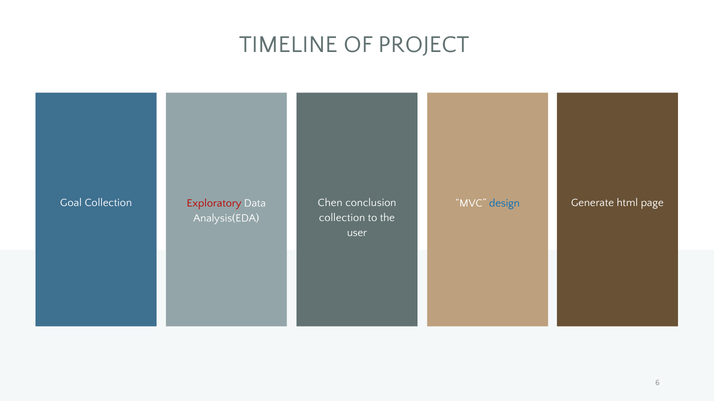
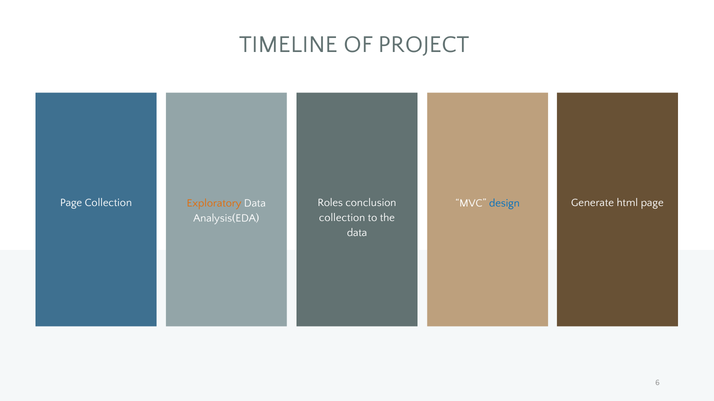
Goal: Goal -> Page (71, 203)
Exploratory colour: red -> orange (214, 204)
Chen: Chen -> Roles (330, 203)
user: user -> data (357, 233)
